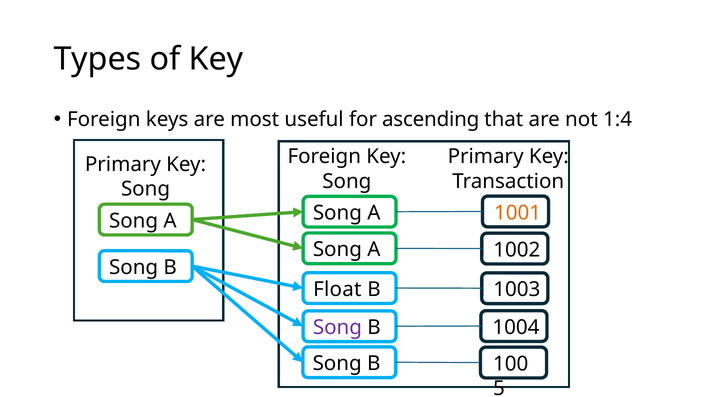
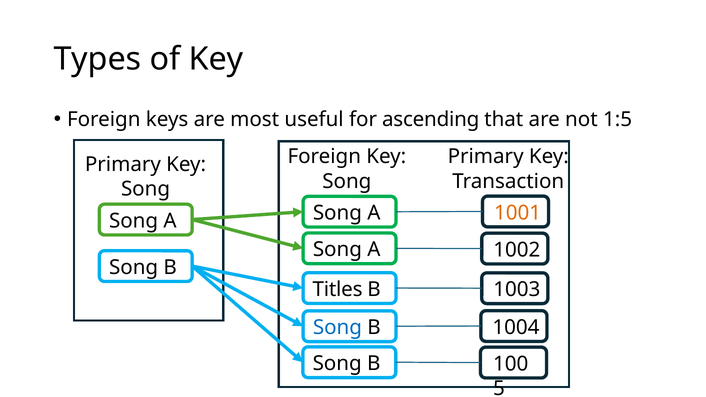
1:4: 1:4 -> 1:5 (618, 119)
Float: Float -> Titles (338, 289)
Song colour: purple -> blue (337, 328)
